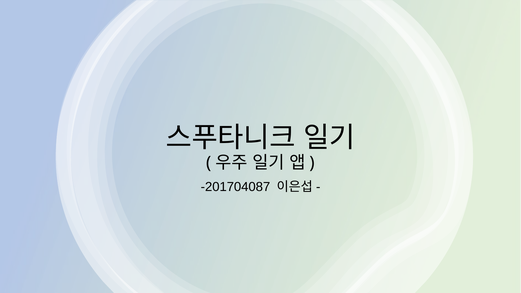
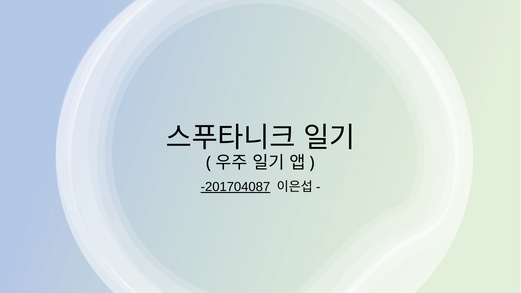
-201704087 underline: none -> present (235, 187)
